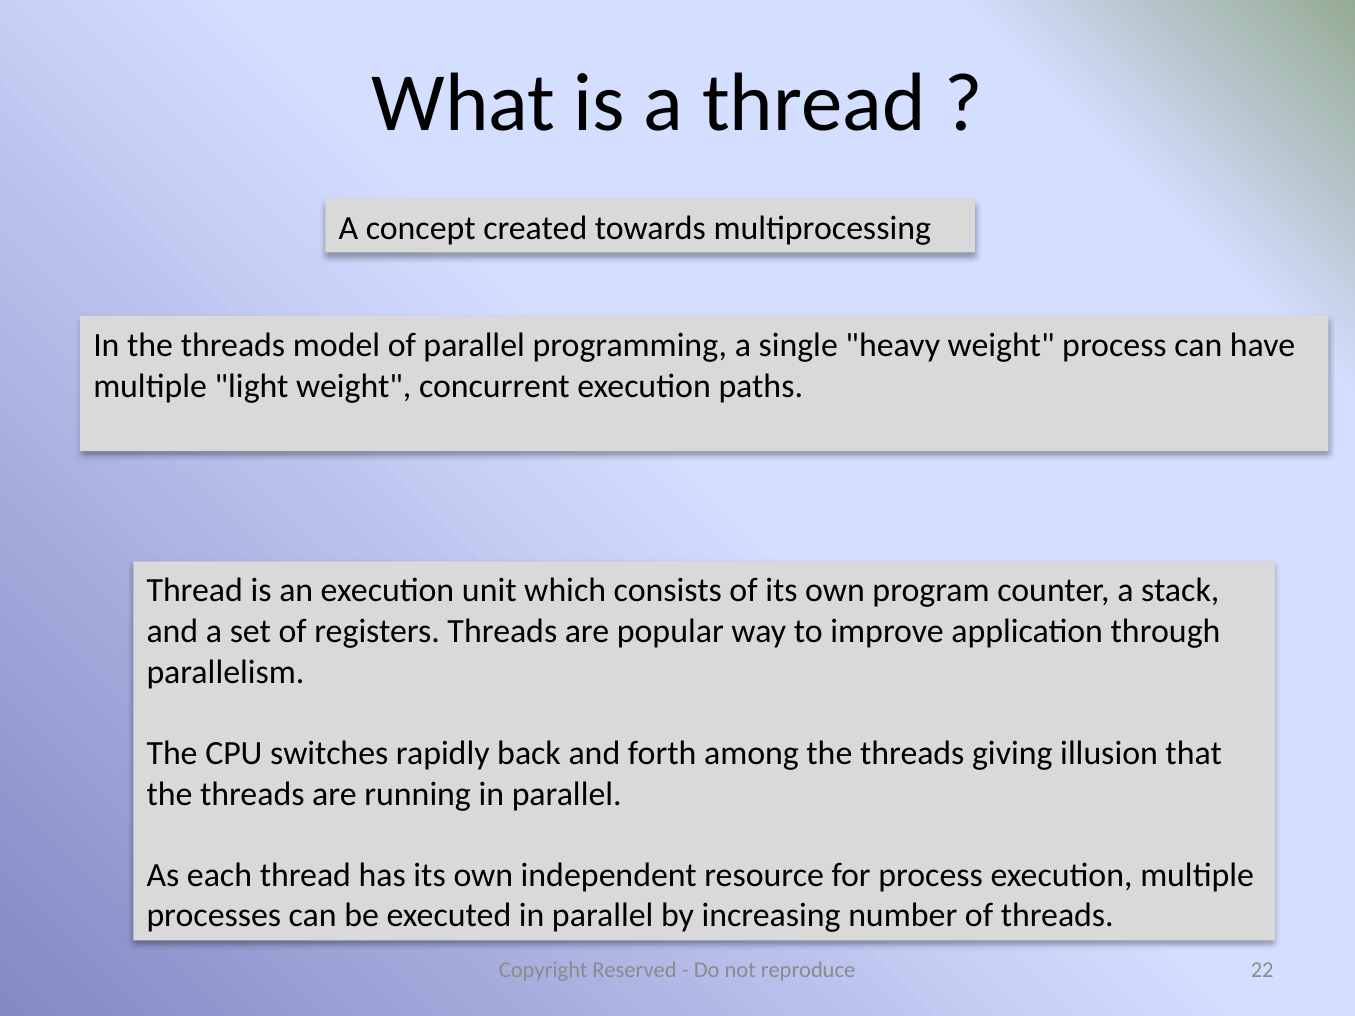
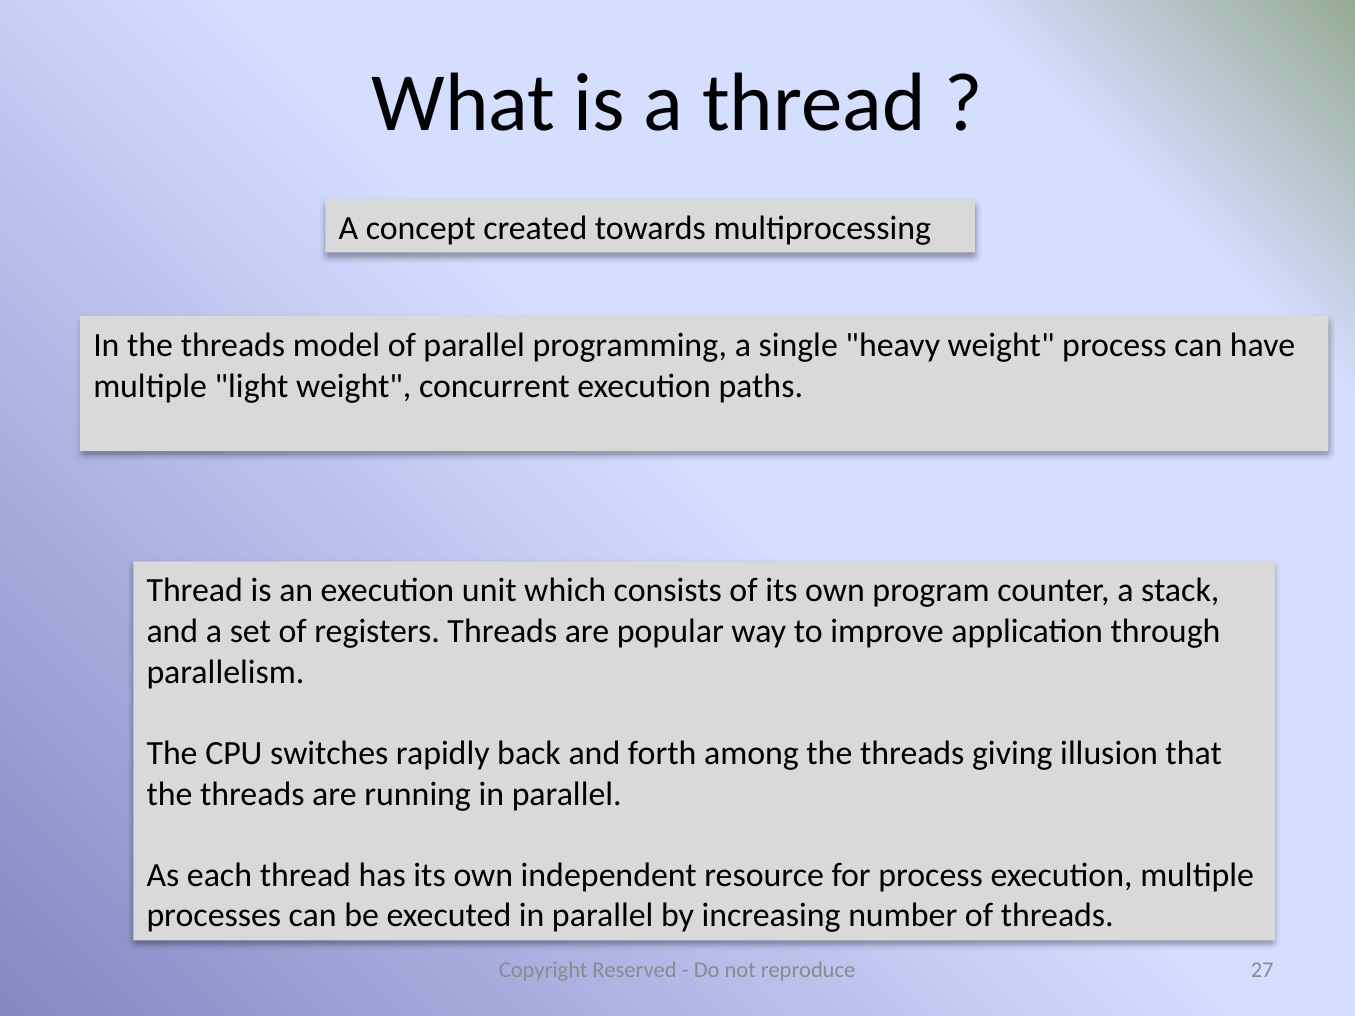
22: 22 -> 27 (1262, 970)
